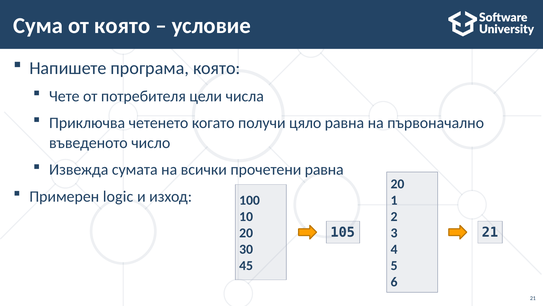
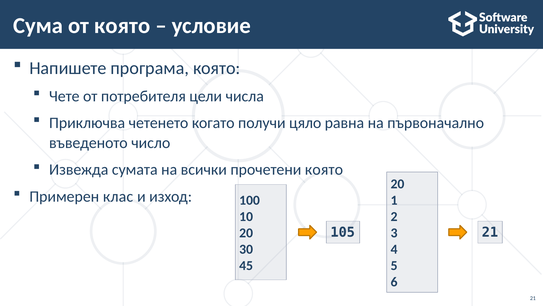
прочетени равна: равна -> която (324, 169)
logic: logic -> клас (118, 196)
